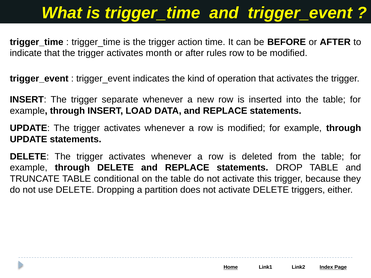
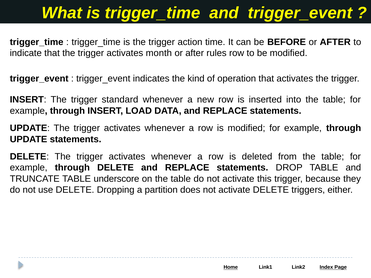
separate: separate -> standard (120, 100)
conditional: conditional -> underscore (116, 179)
